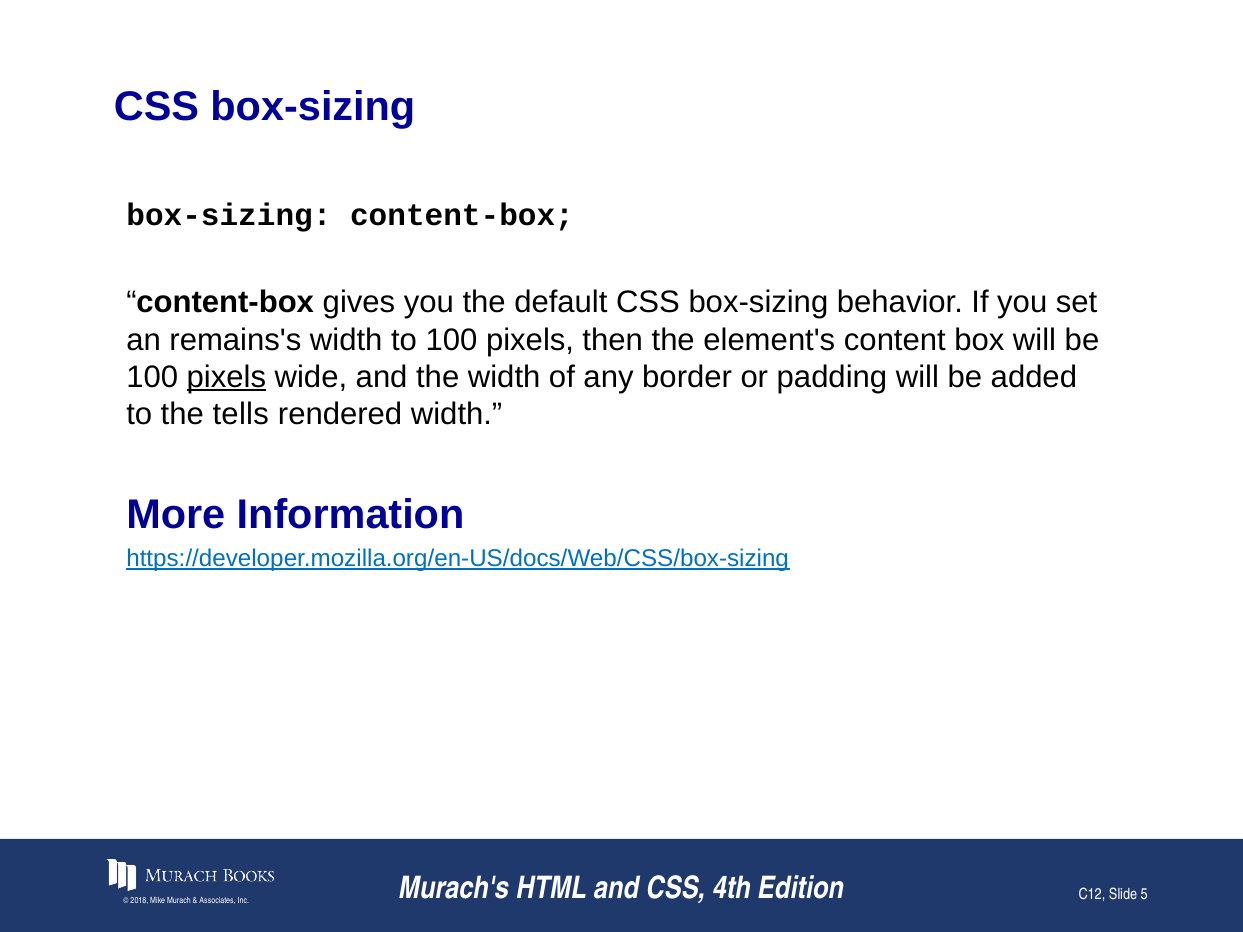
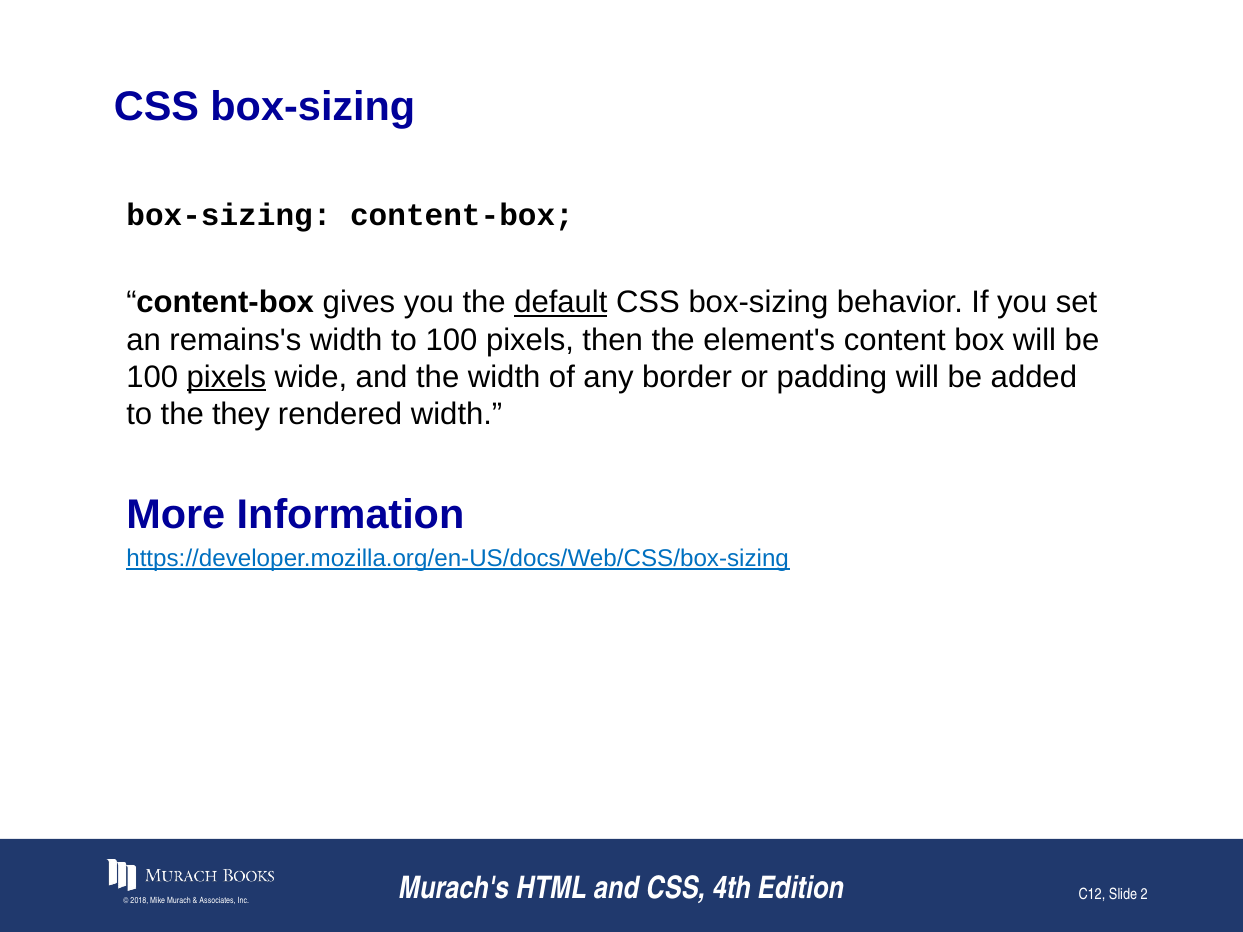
default underline: none -> present (561, 303)
tells: tells -> they (241, 414)
5: 5 -> 2 (1144, 894)
